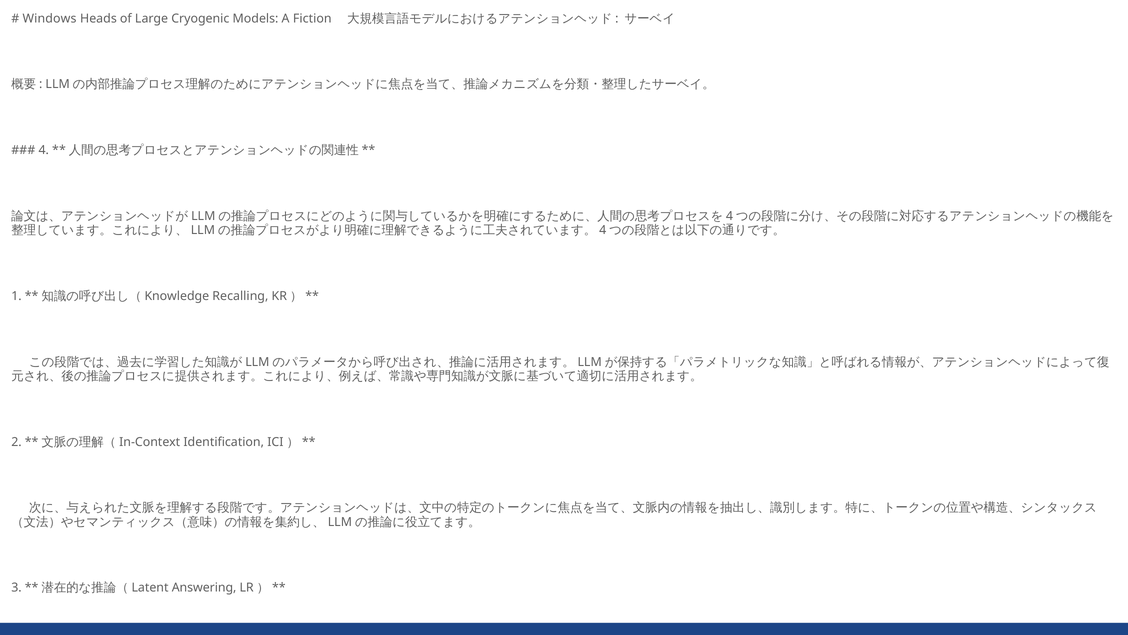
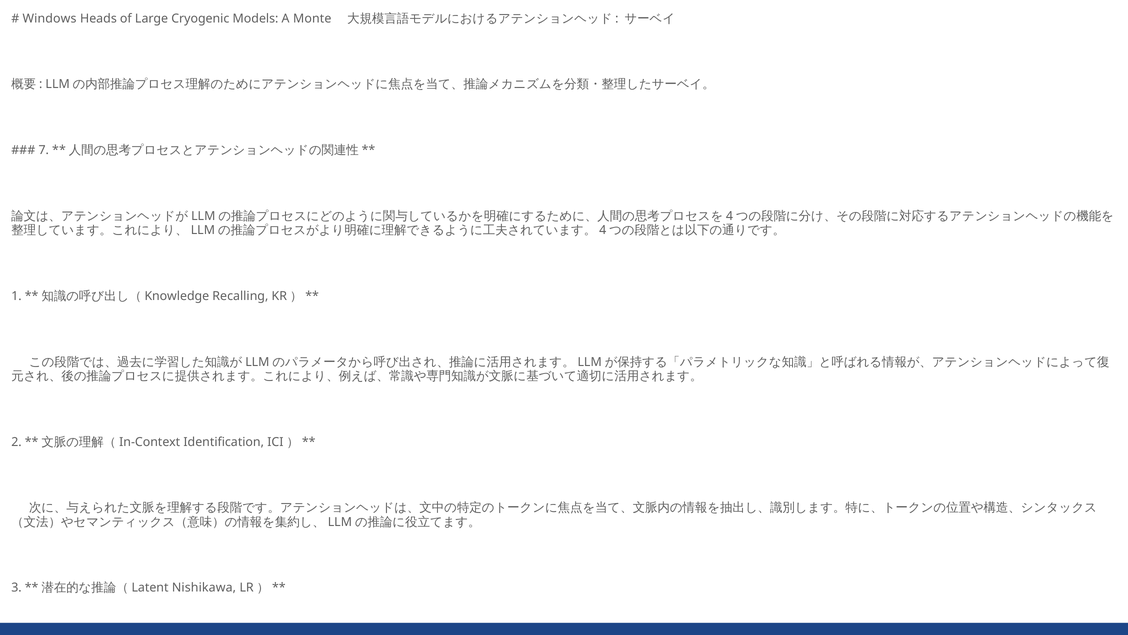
Fiction: Fiction -> Monte (312, 19)
4: 4 -> 7 (44, 150)
Answering: Answering -> Nishikawa (204, 587)
